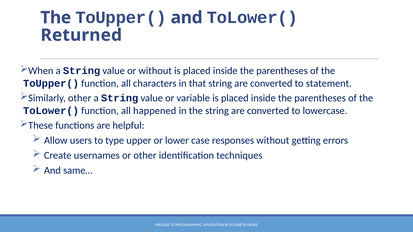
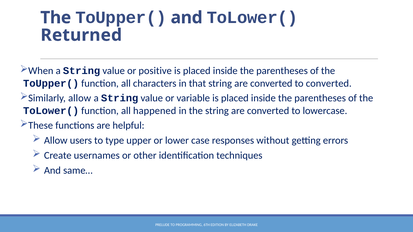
or without: without -> positive (155, 71)
to statement: statement -> converted (329, 83)
Similarly other: other -> allow (80, 98)
